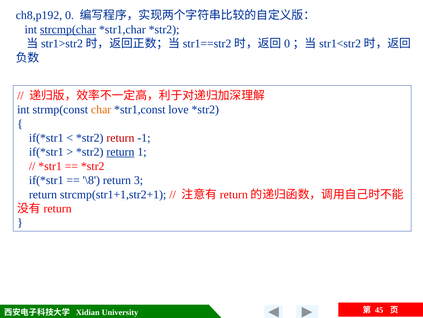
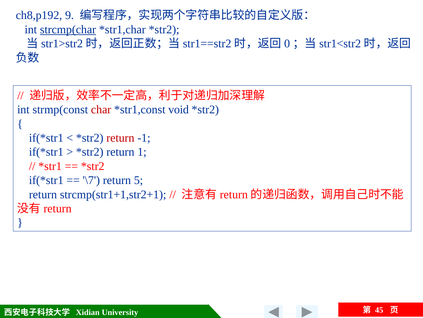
0: 0 -> 9 (70, 15)
char colour: orange -> red (101, 109)
love: love -> void (179, 109)
return underline: present -> none (120, 152)
\8: \8 -> \7 (91, 180)
3: 3 -> 5 (138, 180)
